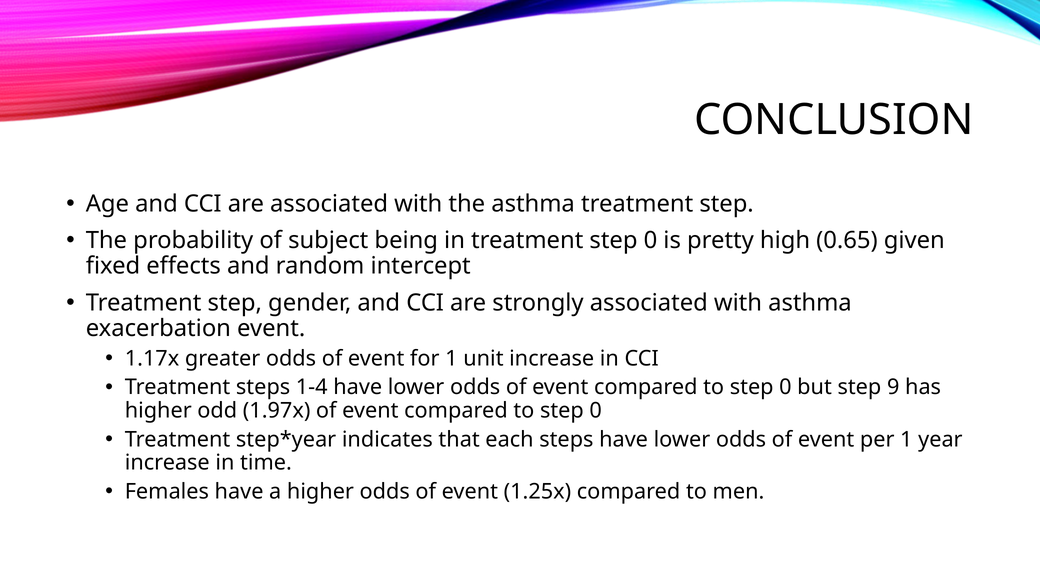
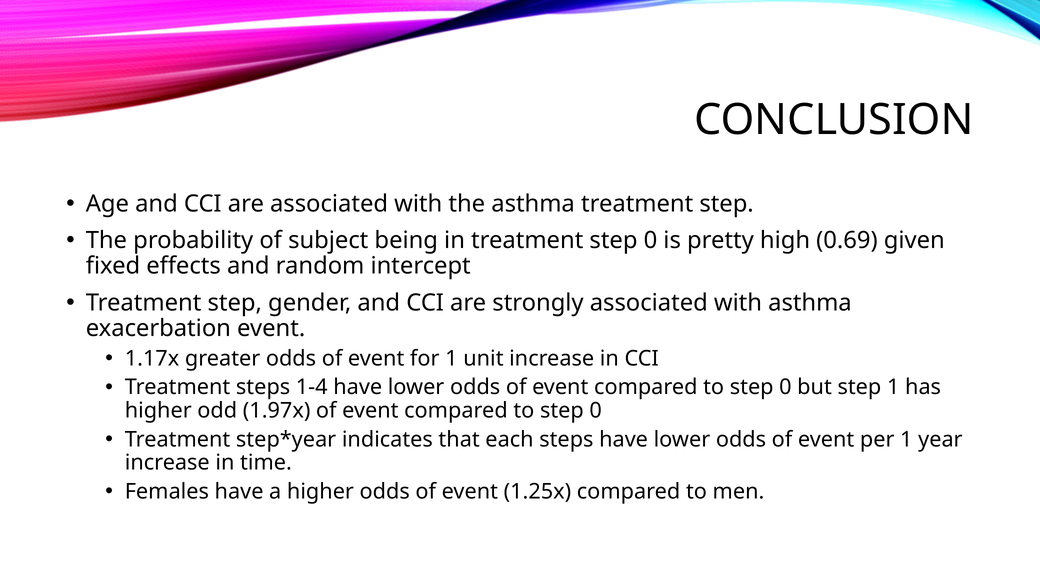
0.65: 0.65 -> 0.69 (847, 240)
step 9: 9 -> 1 (893, 387)
